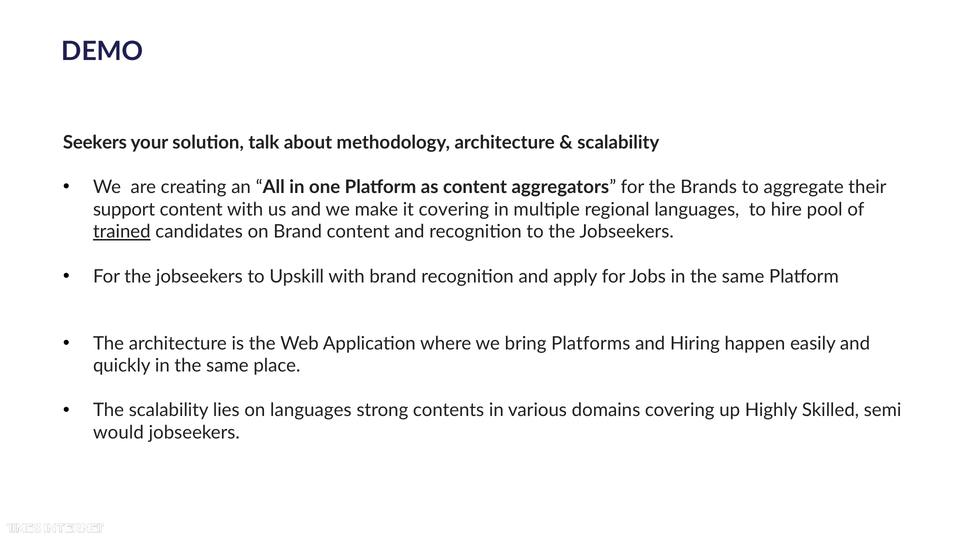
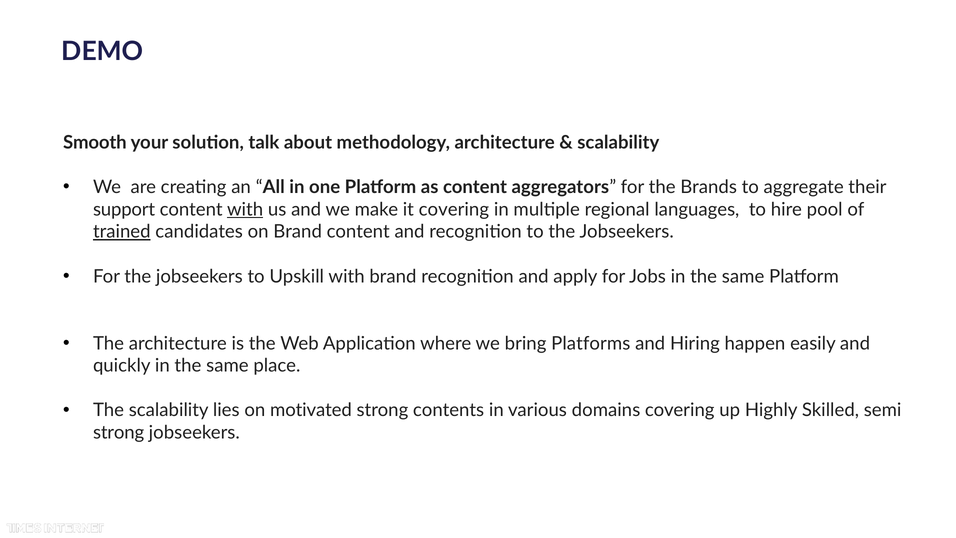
Seekers: Seekers -> Smooth (95, 142)
with underline: none -> present (245, 209)
on languages: languages -> motivated (311, 410)
would: would -> strong (119, 432)
